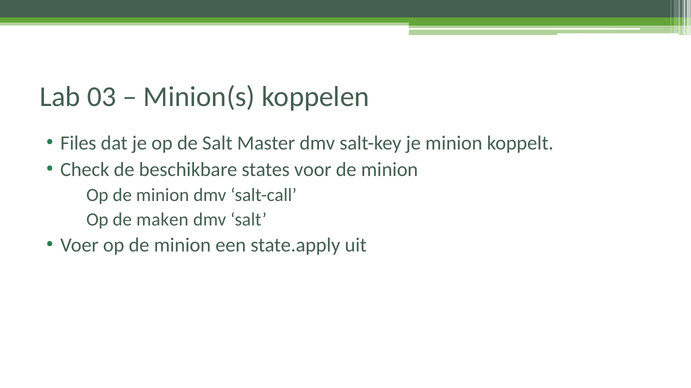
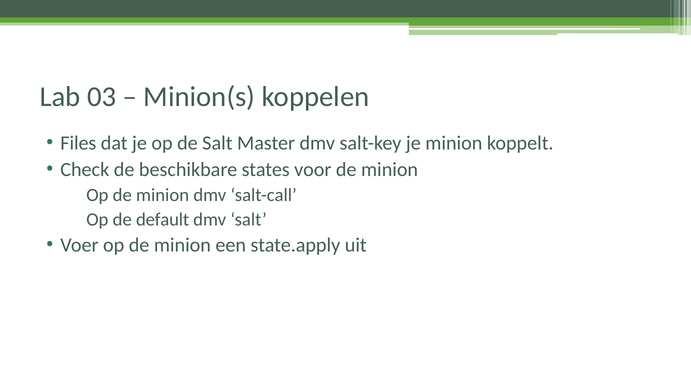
maken: maken -> default (163, 220)
